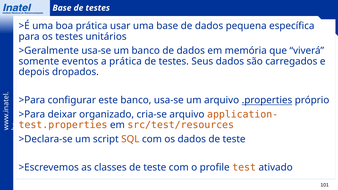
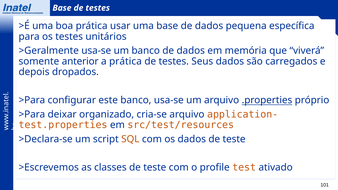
eventos: eventos -> anterior (80, 61)
